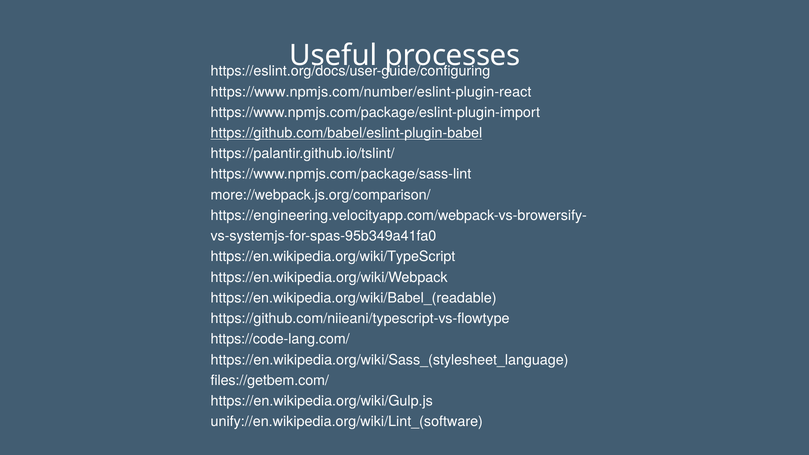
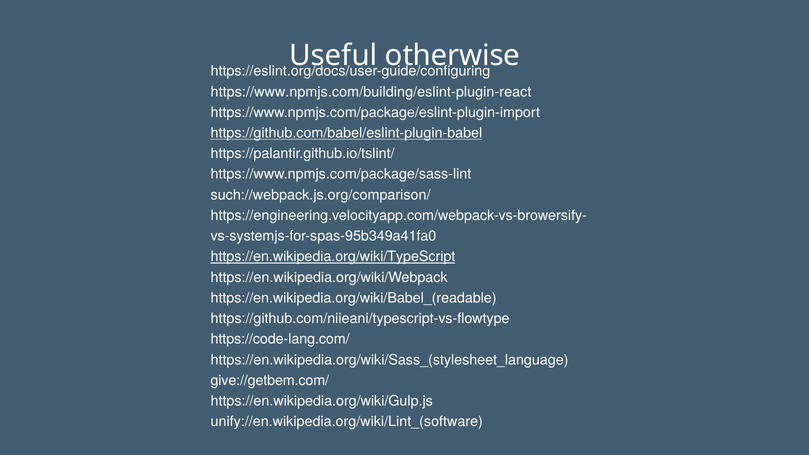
processes: processes -> otherwise (453, 55)
https://www.npmjs.com/number/eslint-plugin-react: https://www.npmjs.com/number/eslint-plugin-react -> https://www.npmjs.com/building/eslint-plugin-react (371, 92)
more://webpack.js.org/comparison/: more://webpack.js.org/comparison/ -> such://webpack.js.org/comparison/ (321, 195)
https://en.wikipedia.org/wiki/TypeScript underline: none -> present (333, 257)
files://getbem.com/: files://getbem.com/ -> give://getbem.com/ (270, 380)
